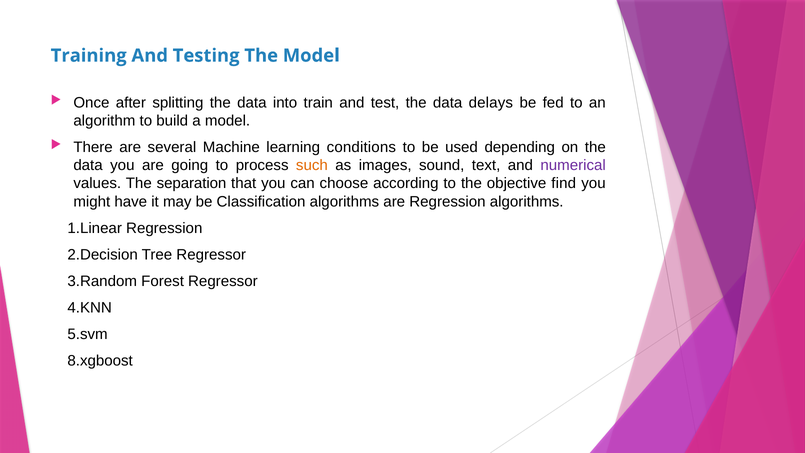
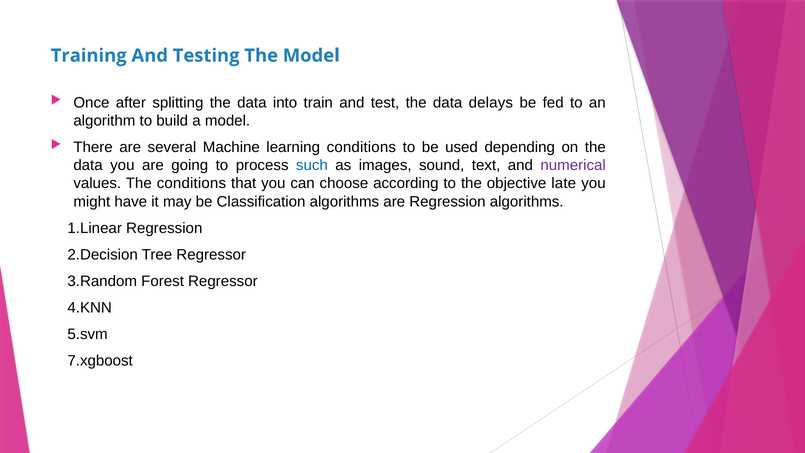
such colour: orange -> blue (312, 165)
The separation: separation -> conditions (191, 183)
find: find -> late (564, 183)
8.xgboost: 8.xgboost -> 7.xgboost (100, 360)
